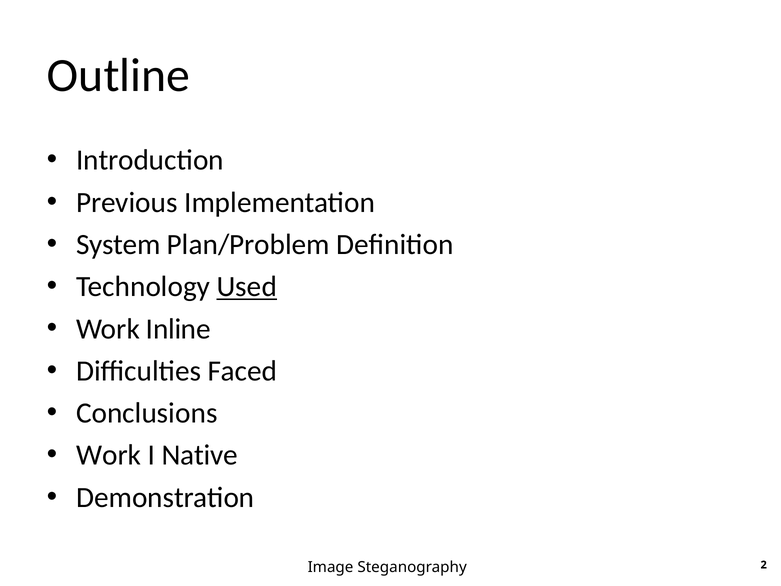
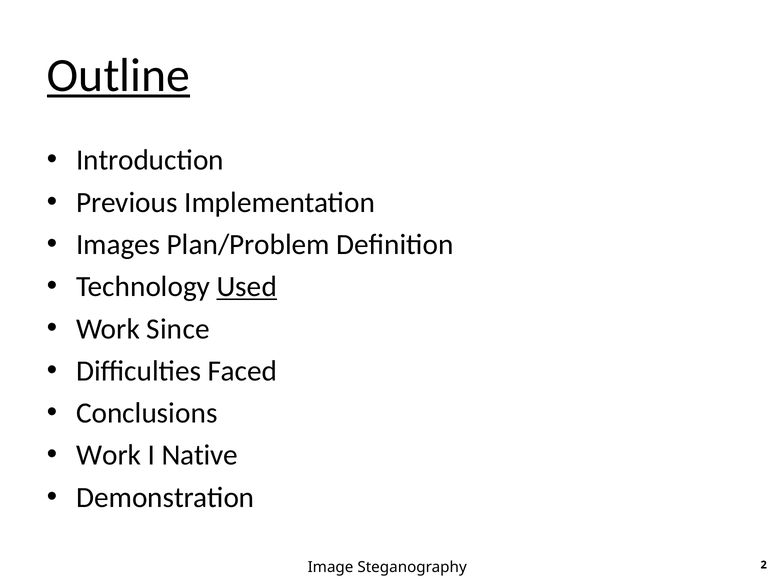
Outline underline: none -> present (118, 76)
System: System -> Images (118, 244)
Inline: Inline -> Since (178, 329)
